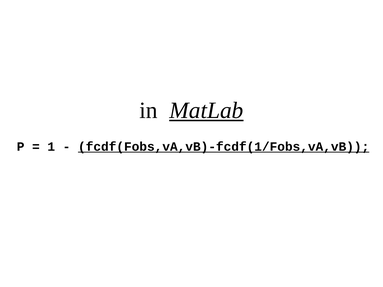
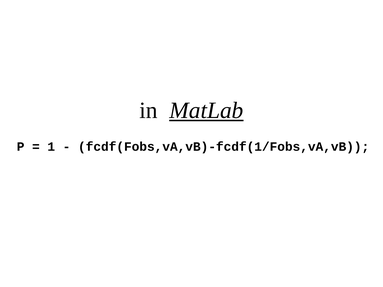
fcdf(Fobs,vA,vB)-fcdf(1/Fobs,vA,vB underline: present -> none (224, 147)
